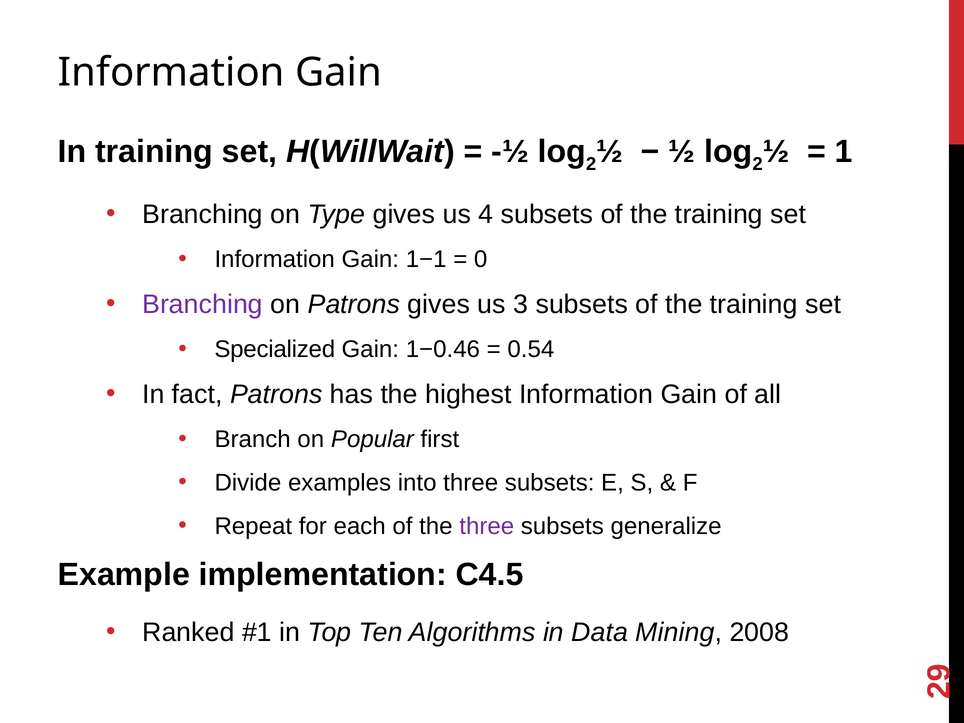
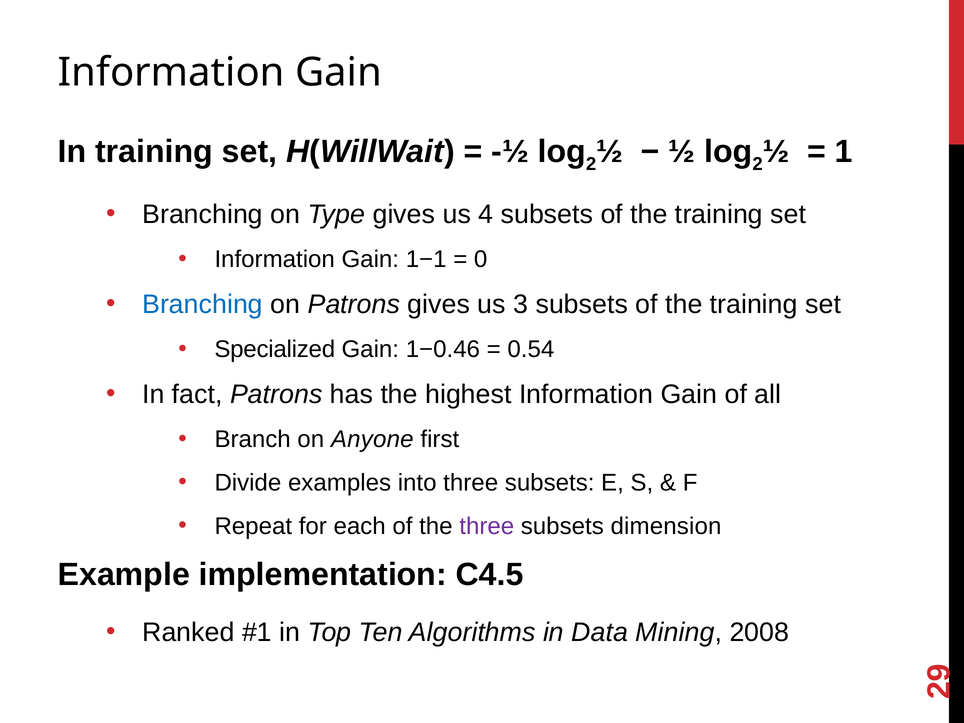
Branching colour: purple -> blue (203, 305)
Popular: Popular -> Anyone (372, 439)
generalize: generalize -> dimension (666, 526)
